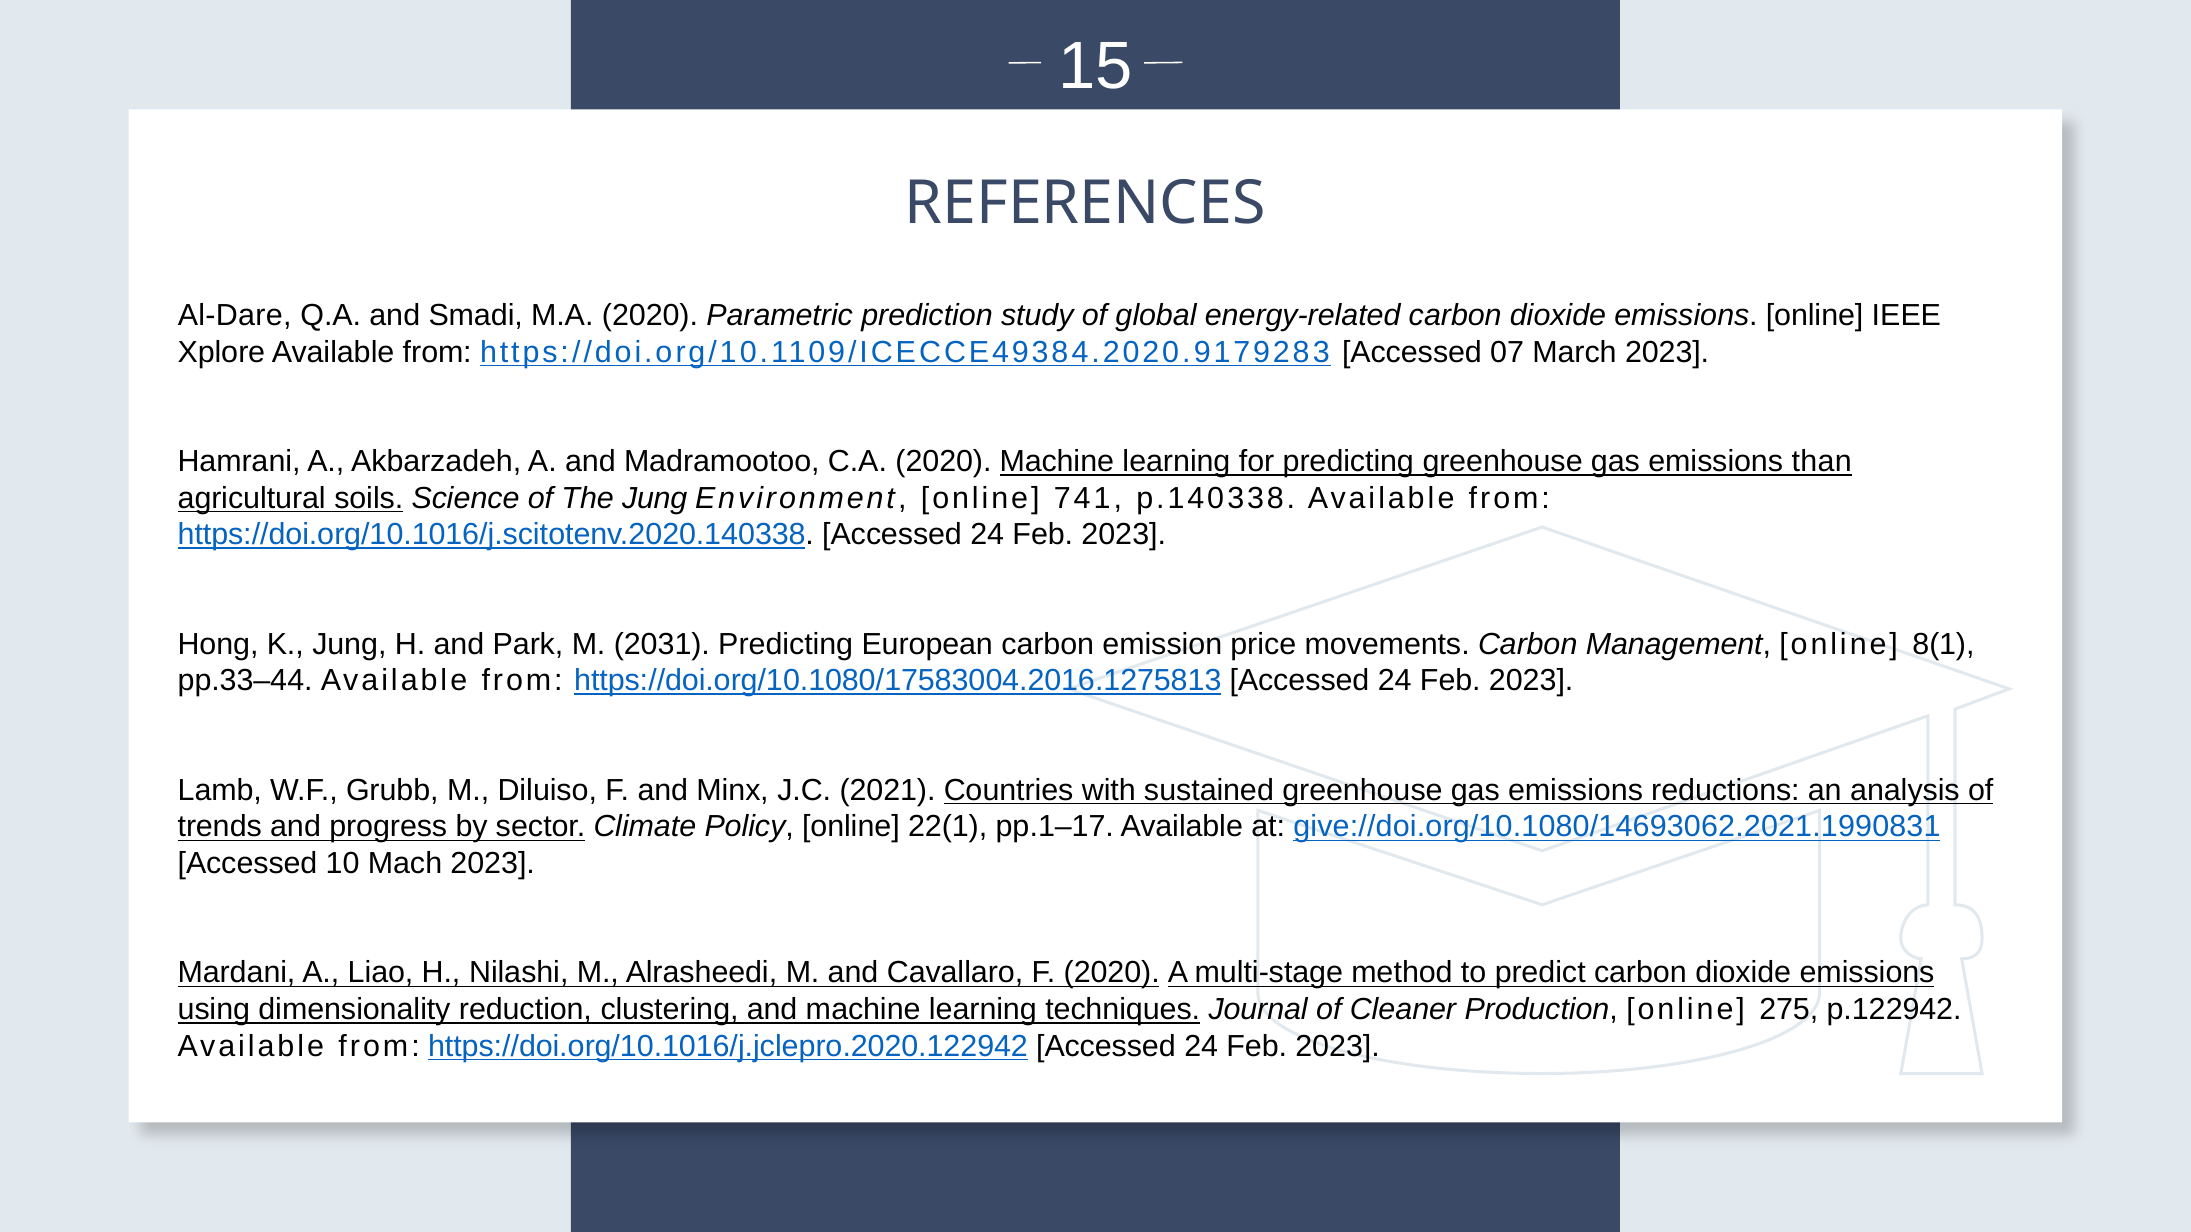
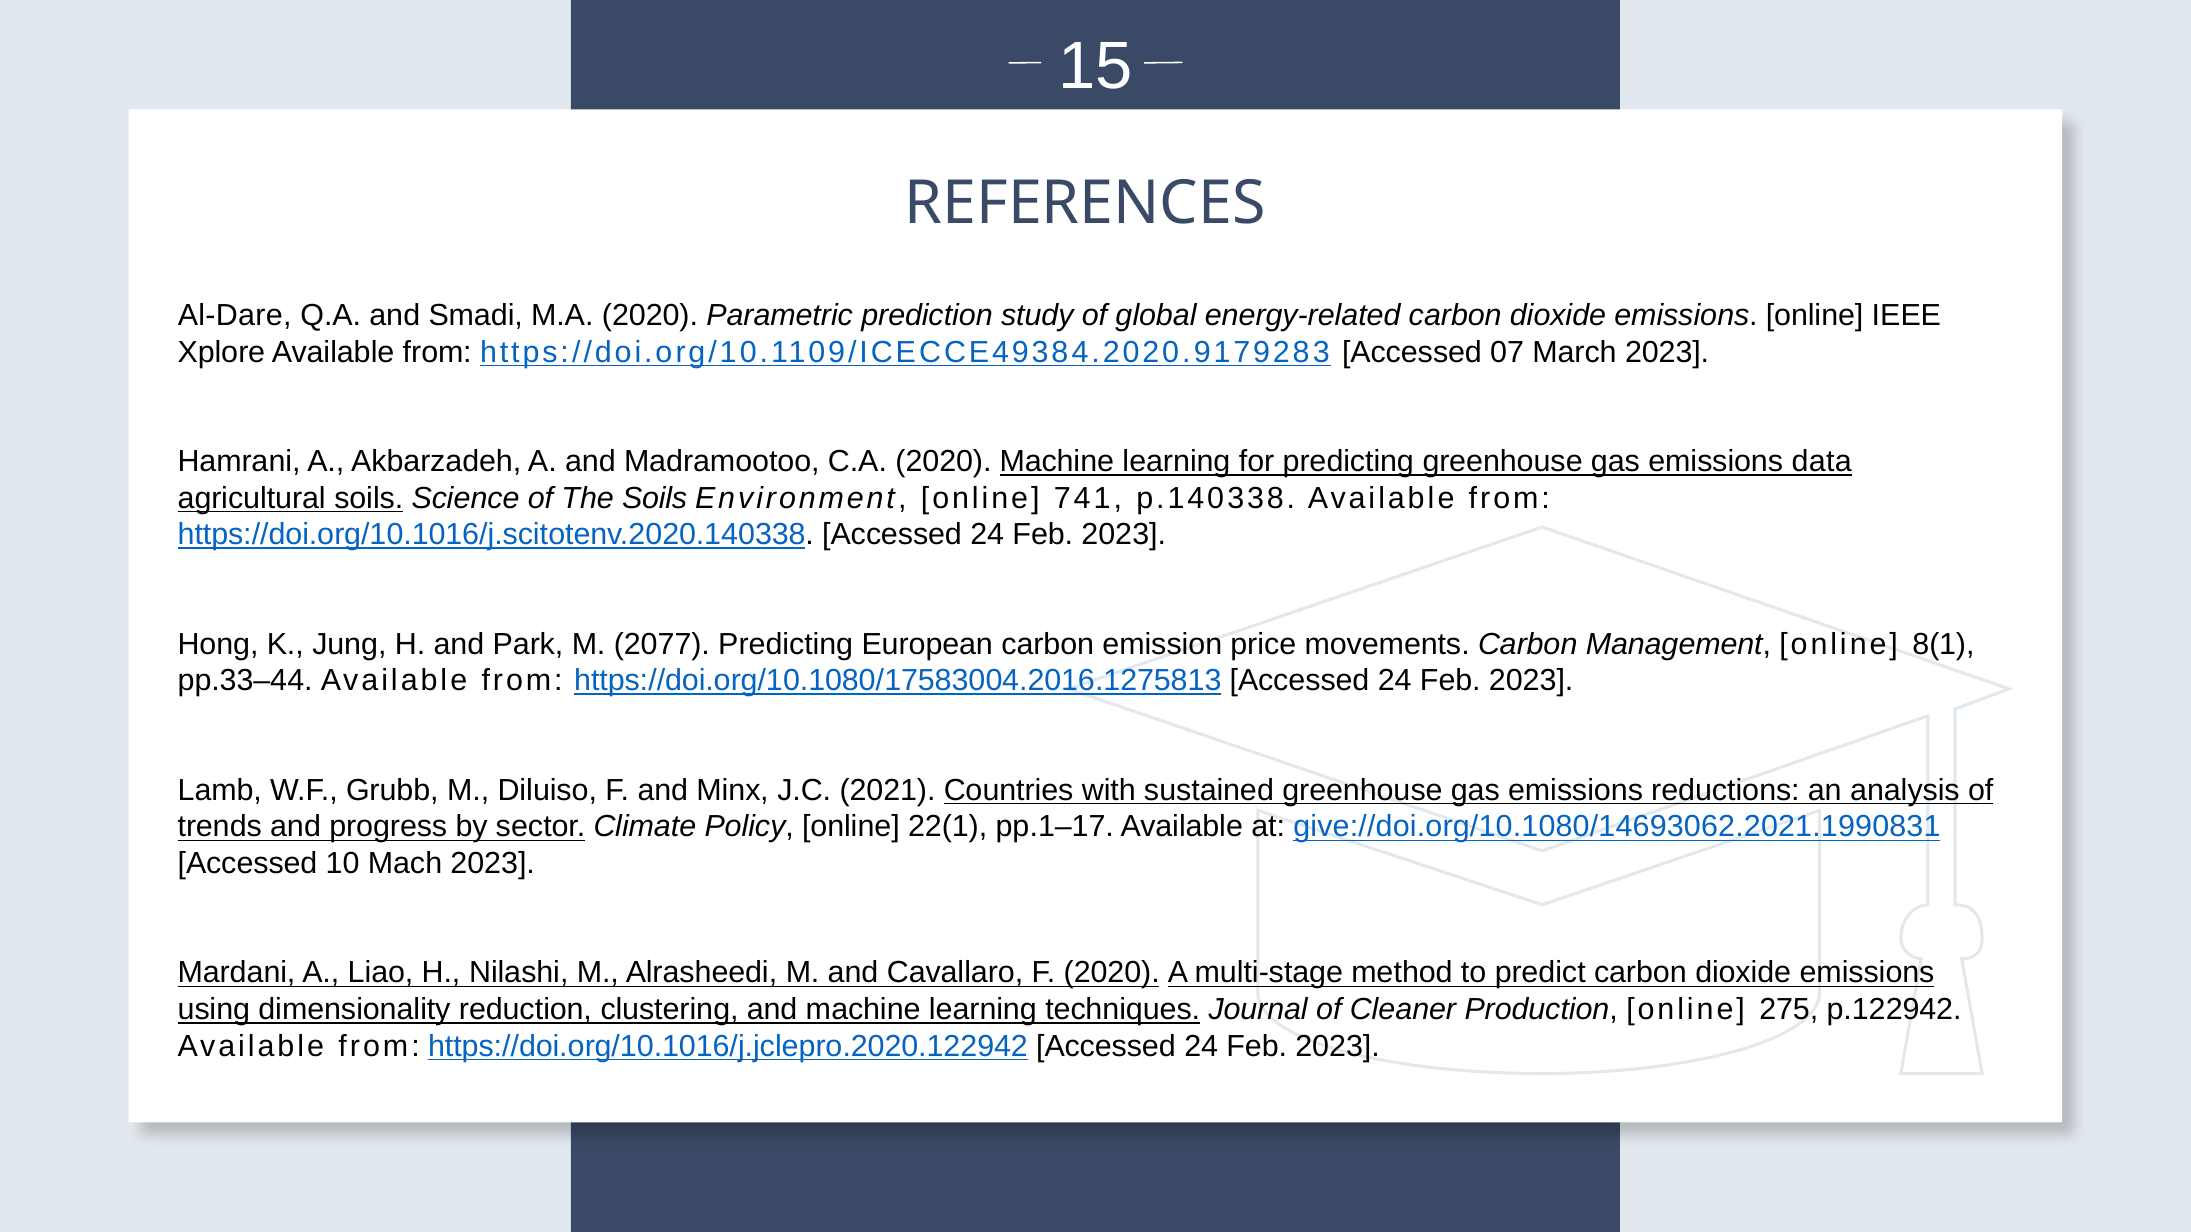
than: than -> data (1822, 462)
The Jung: Jung -> Soils (655, 498)
2031: 2031 -> 2077 (662, 644)
